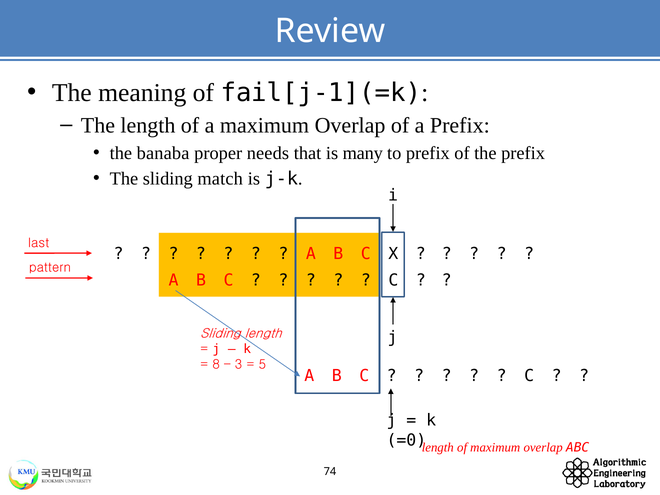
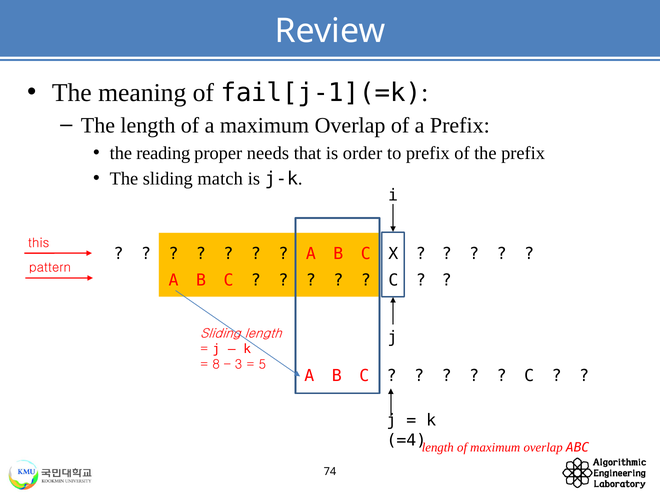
banaba: banaba -> reading (163, 153)
many: many -> order (363, 153)
last: last -> this (39, 243)
=0: =0 -> =4 (406, 440)
